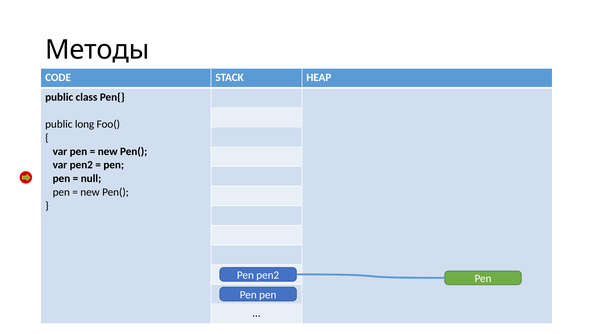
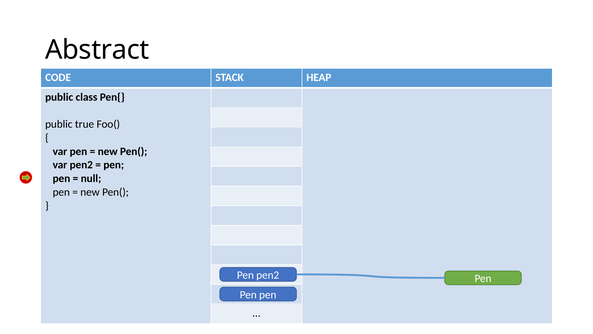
Методы: Методы -> Abstract (97, 50)
long: long -> true (85, 124)
